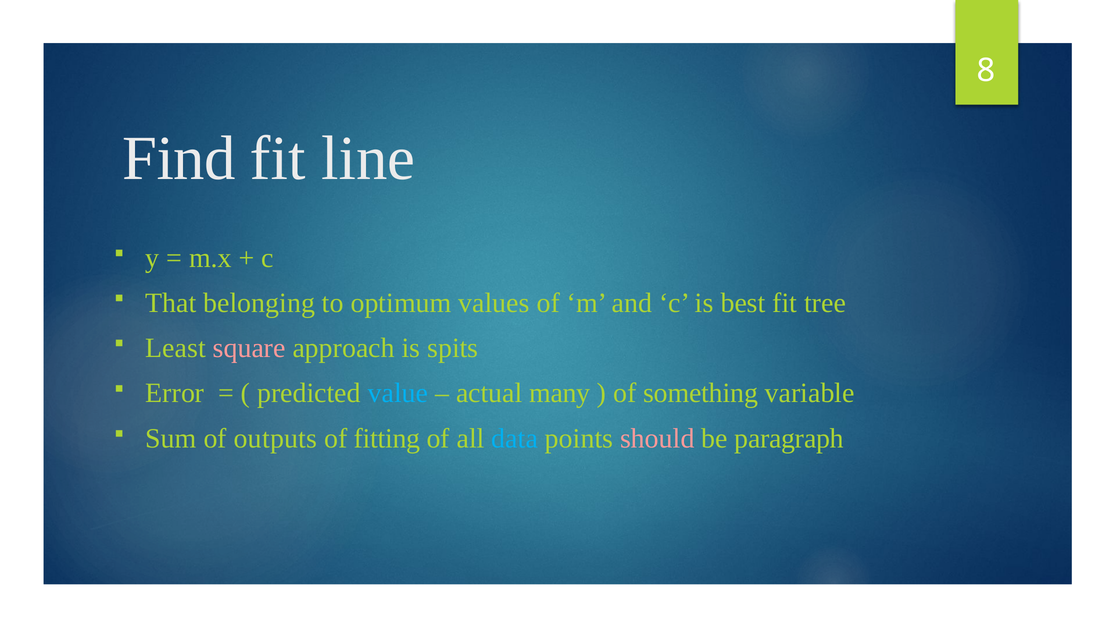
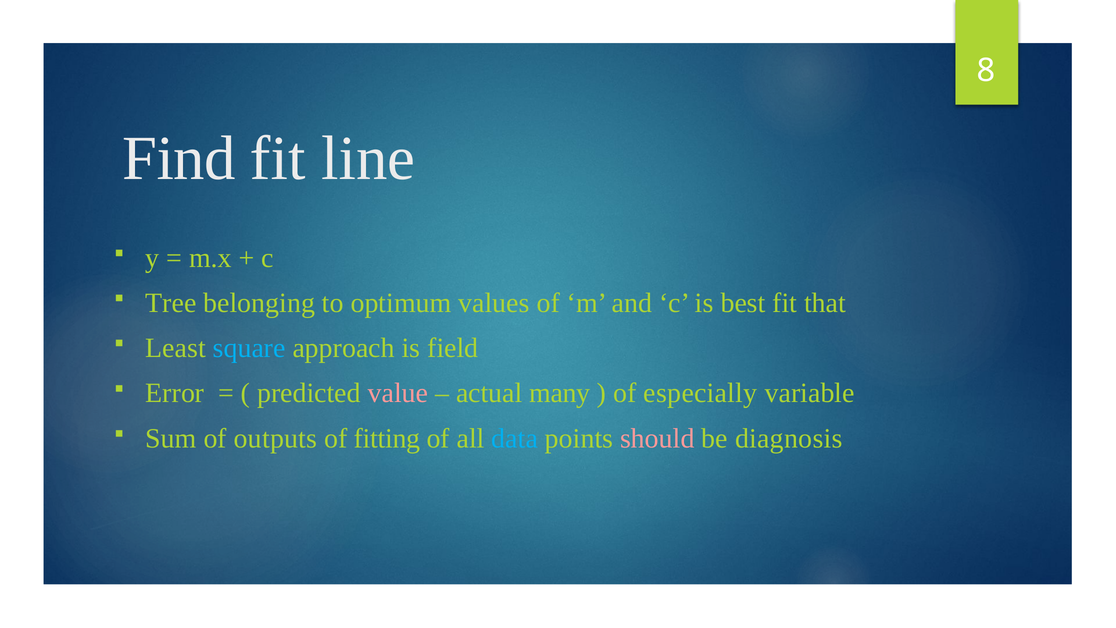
That: That -> Tree (171, 303)
tree: tree -> that (825, 303)
square colour: pink -> light blue (249, 348)
spits: spits -> field (453, 348)
value colour: light blue -> pink (398, 393)
something: something -> especially (700, 393)
paragraph: paragraph -> diagnosis (789, 438)
